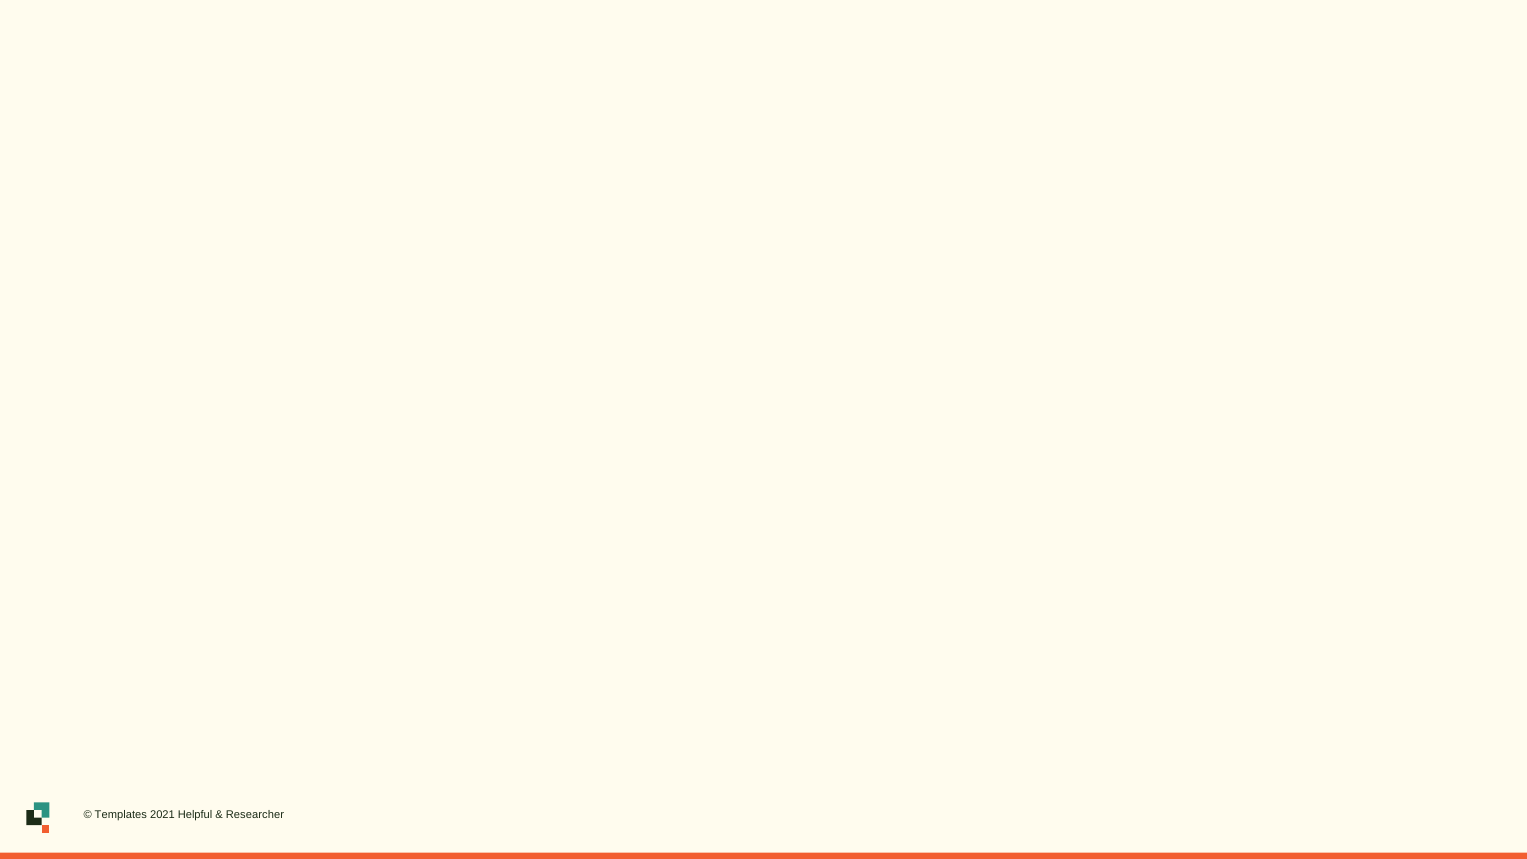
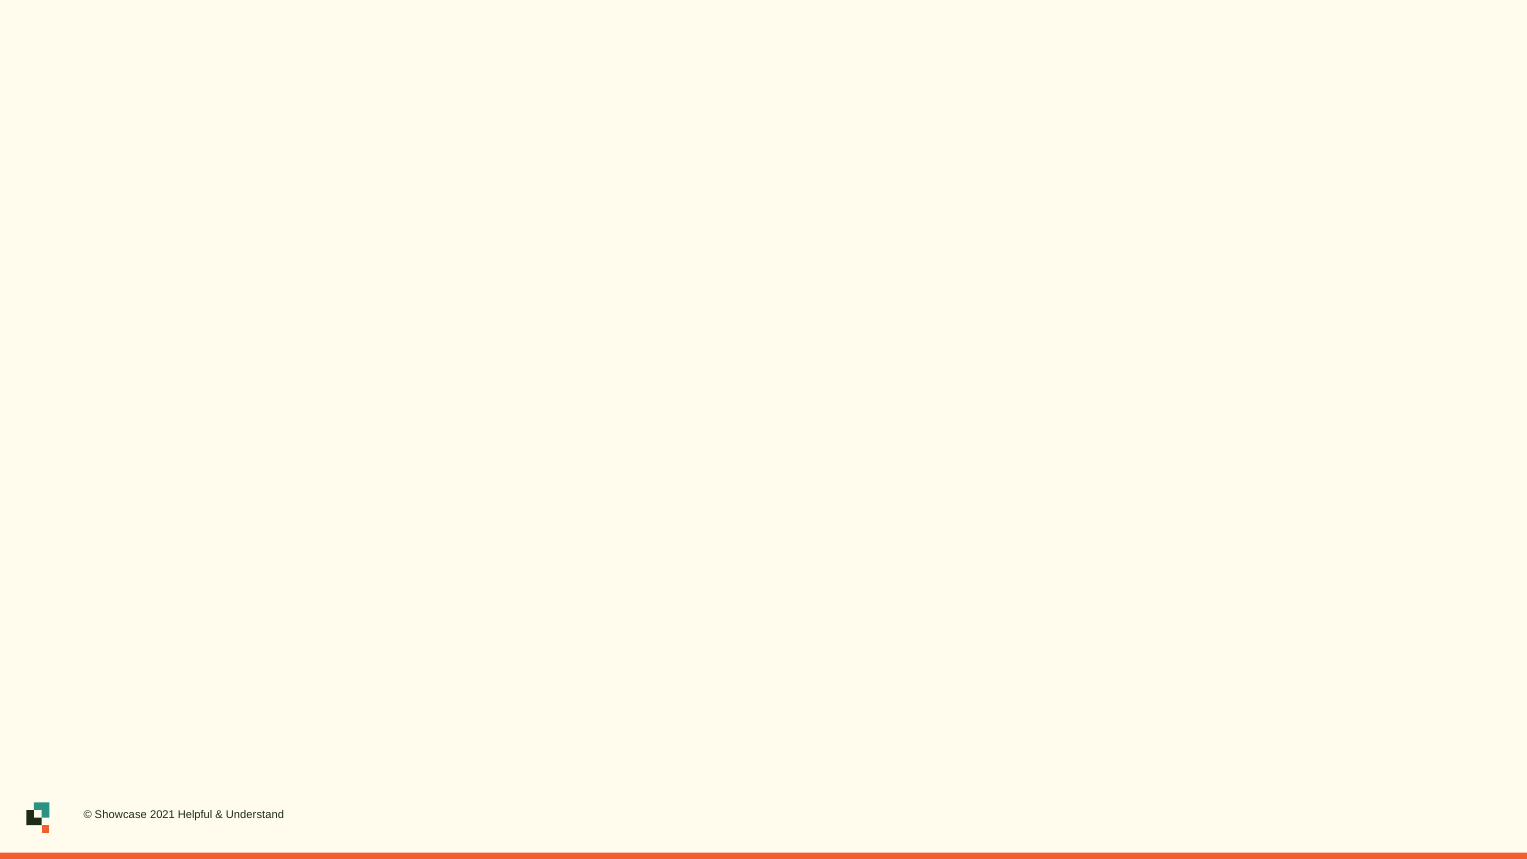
Templates: Templates -> Showcase (121, 815)
Researcher: Researcher -> Understand (255, 815)
